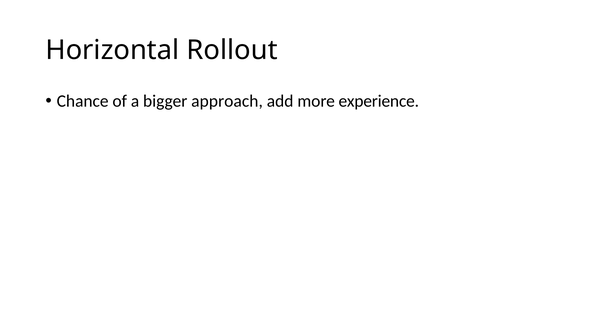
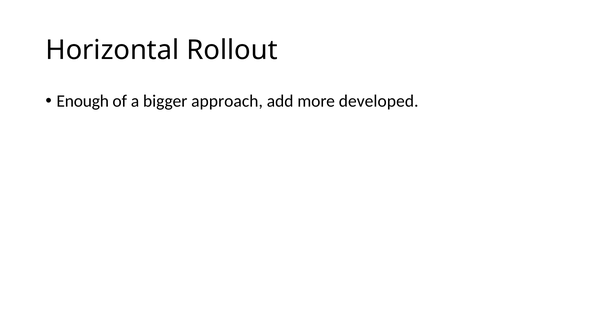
Chance: Chance -> Enough (83, 101)
experience: experience -> developed (379, 101)
